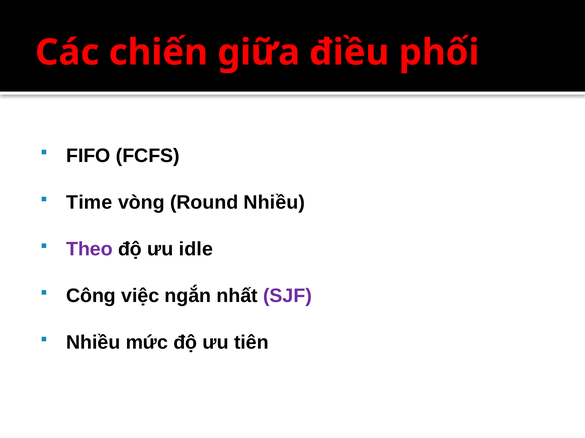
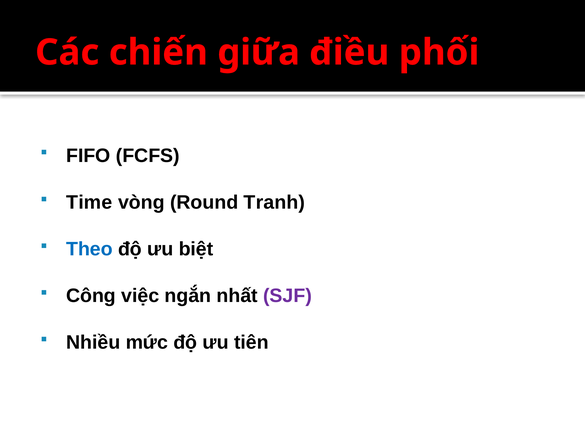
Round Nhiều: Nhiều -> Tranh (274, 203)
Theo colour: purple -> blue (89, 249)
idle: idle -> biệt (196, 249)
